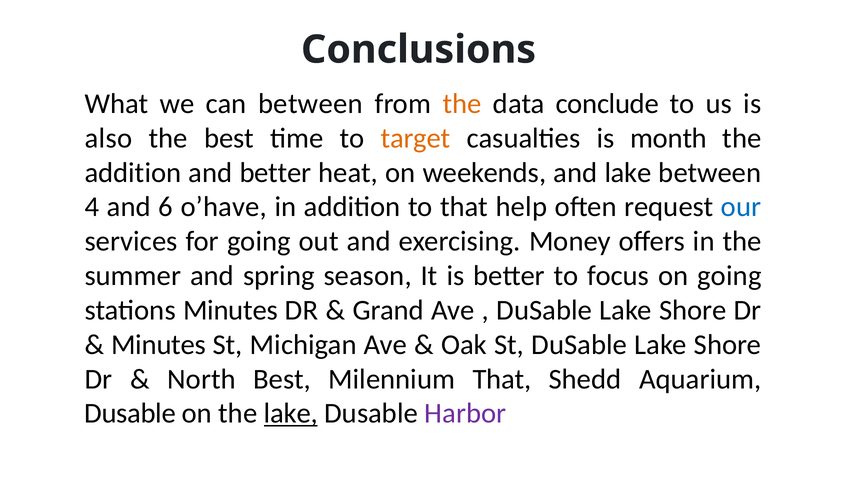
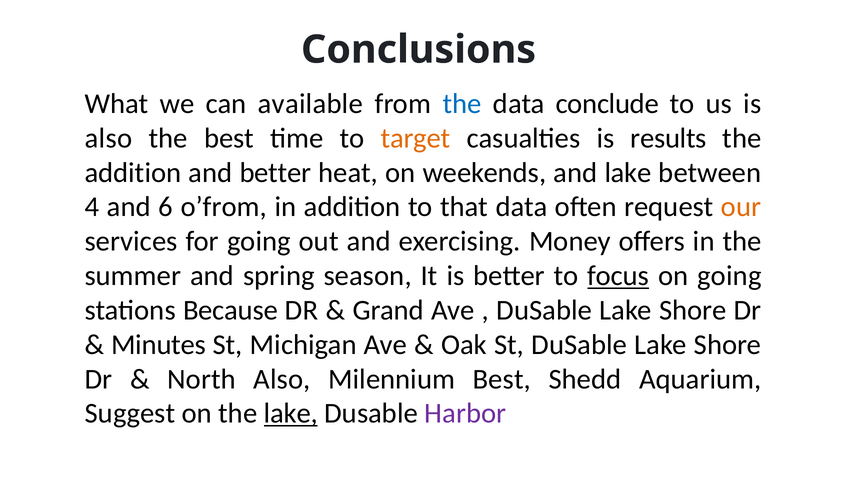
can between: between -> available (310, 104)
the colour: orange -> blue (462, 104)
month: month -> results (669, 138)
o’have: o’have -> o’from (224, 207)
that help: help -> data (522, 207)
our colour: blue -> orange (741, 207)
focus underline: none -> present (618, 276)
stations Minutes: Minutes -> Because (230, 310)
North Best: Best -> Also (282, 379)
Milennium That: That -> Best (502, 379)
Dusable: Dusable -> Suggest (130, 414)
